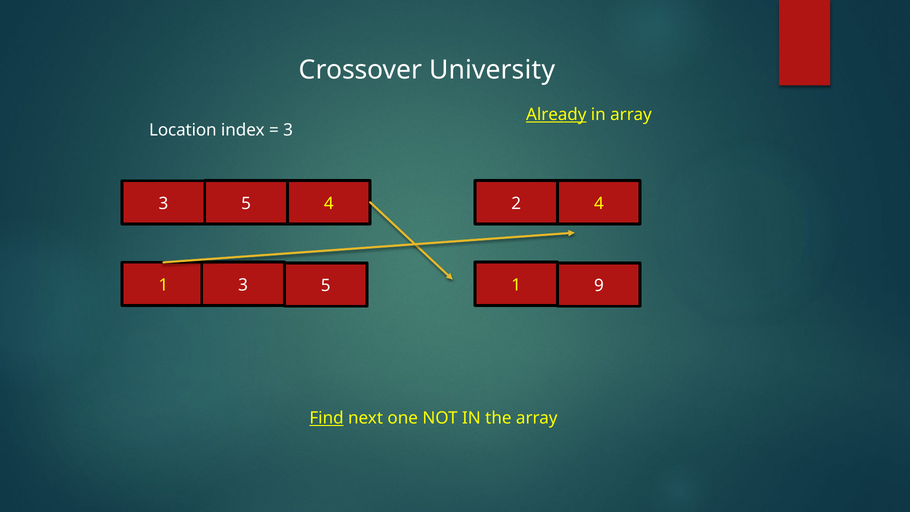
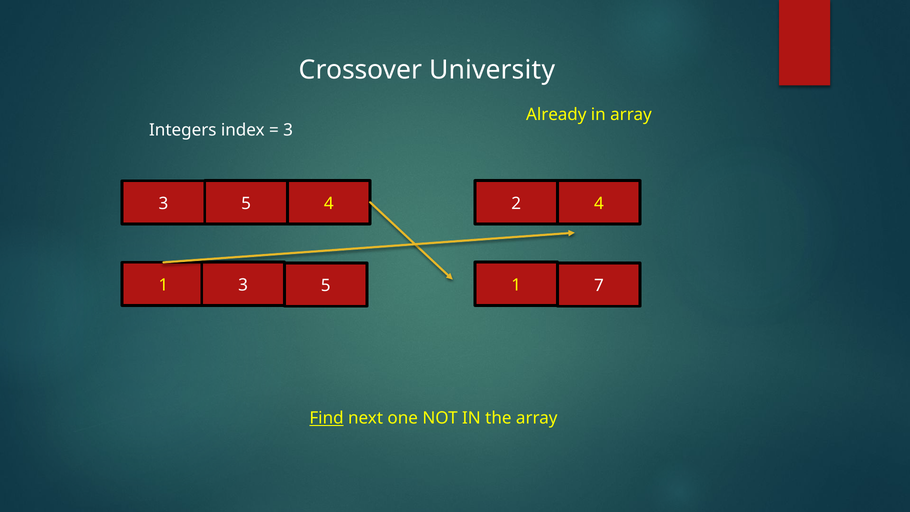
Already underline: present -> none (556, 115)
Location: Location -> Integers (183, 130)
9: 9 -> 7 (599, 286)
